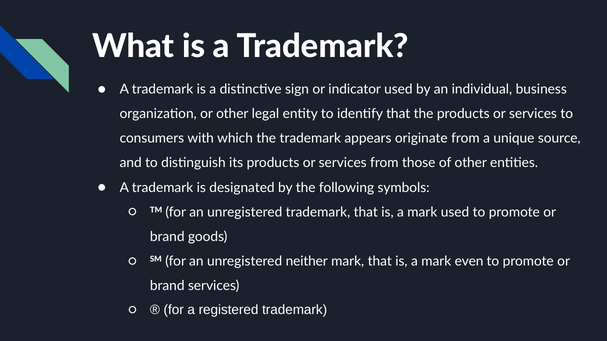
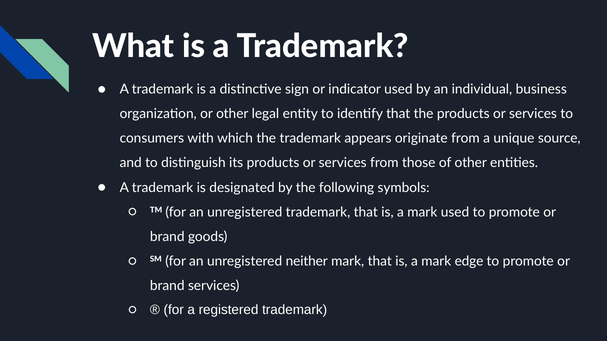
even: even -> edge (469, 262)
